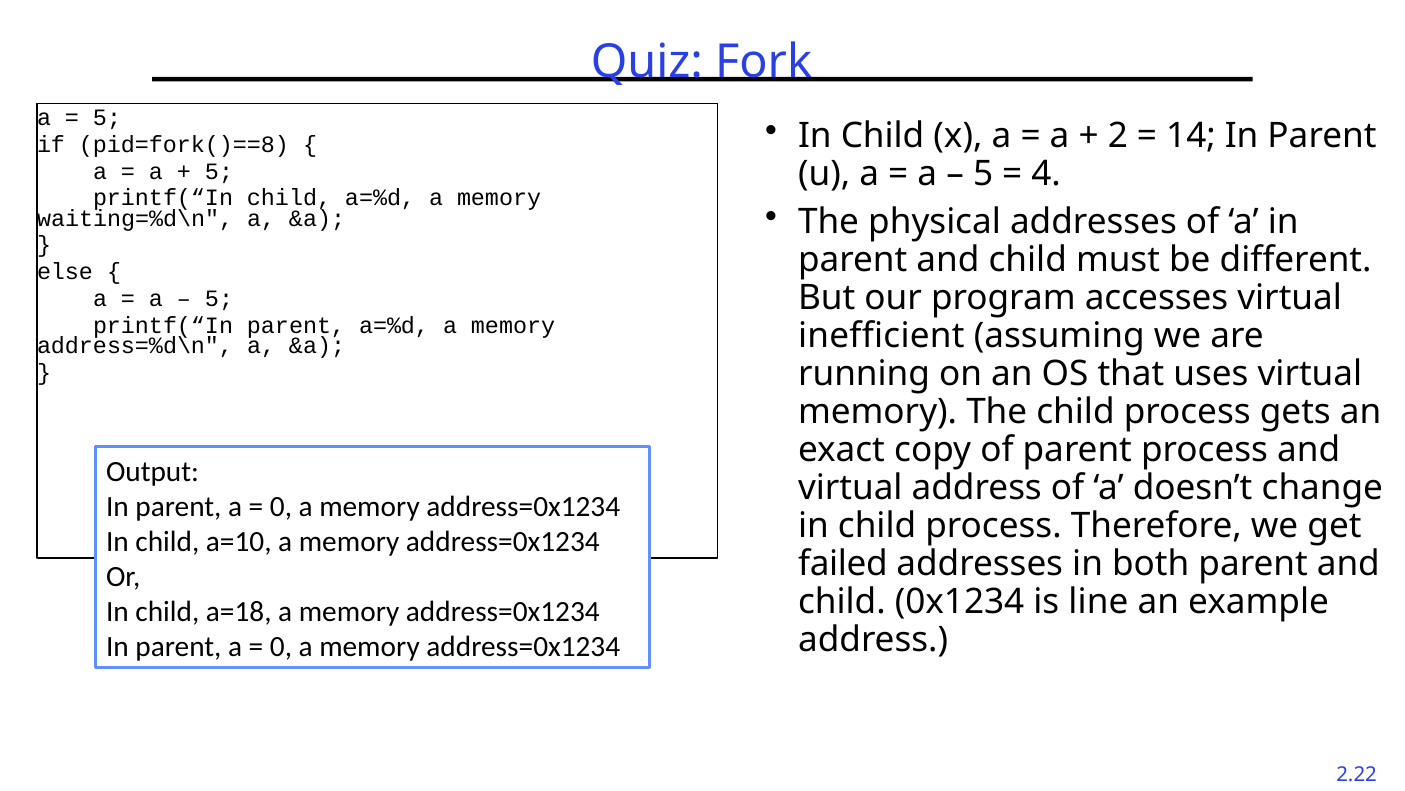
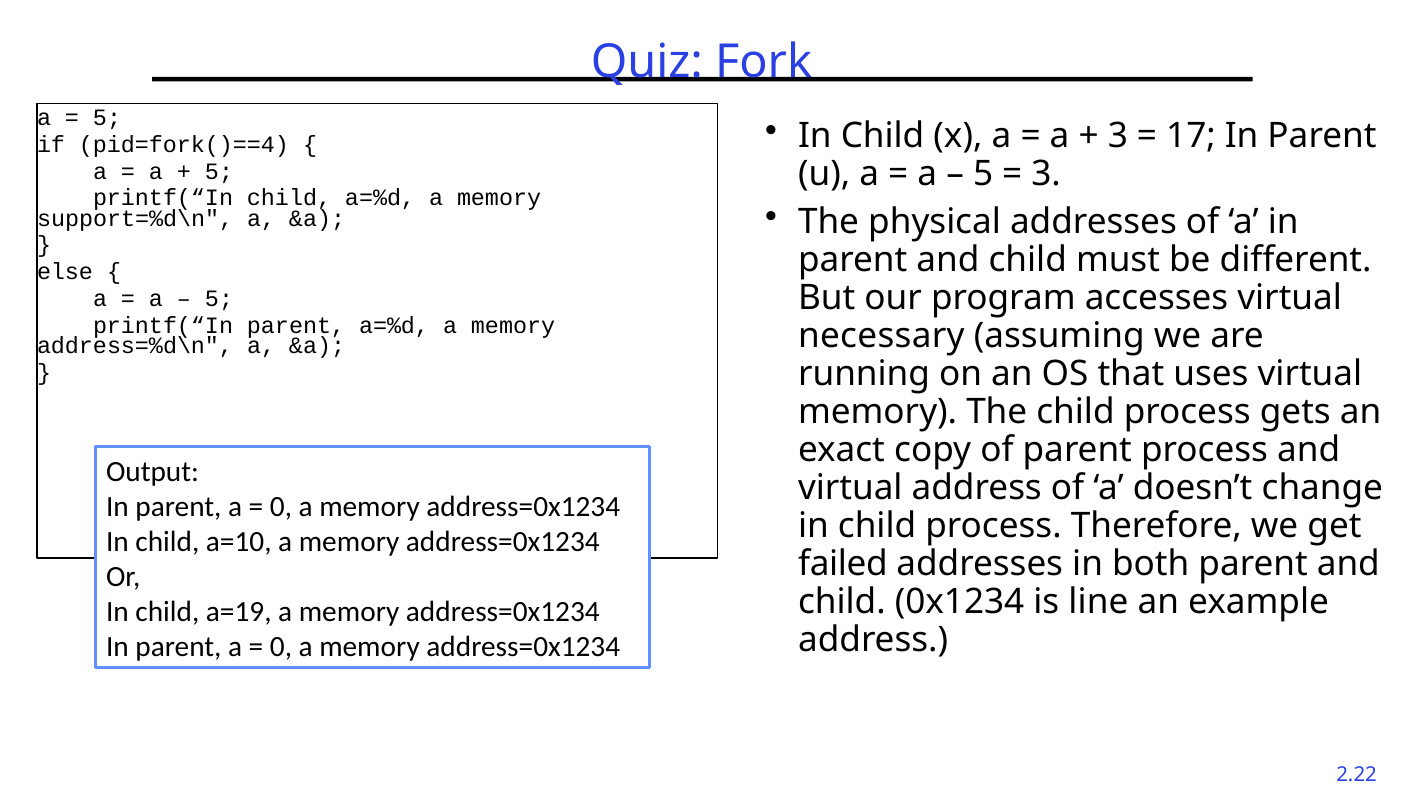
2: 2 -> 3 (1118, 136)
14: 14 -> 17 (1191, 136)
pid=fork()==8: pid=fork()==8 -> pid=fork()==4 (184, 144)
4: 4 -> 3 (1046, 173)
waiting=%d\n: waiting=%d\n -> support=%d\n (135, 218)
inefficient: inefficient -> necessary (881, 336)
a=18: a=18 -> a=19 (239, 612)
